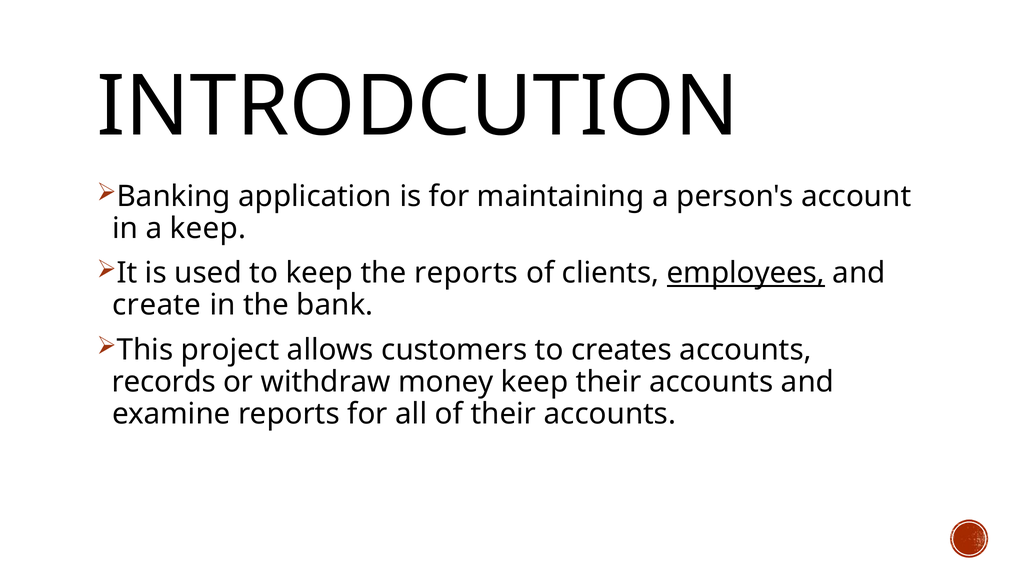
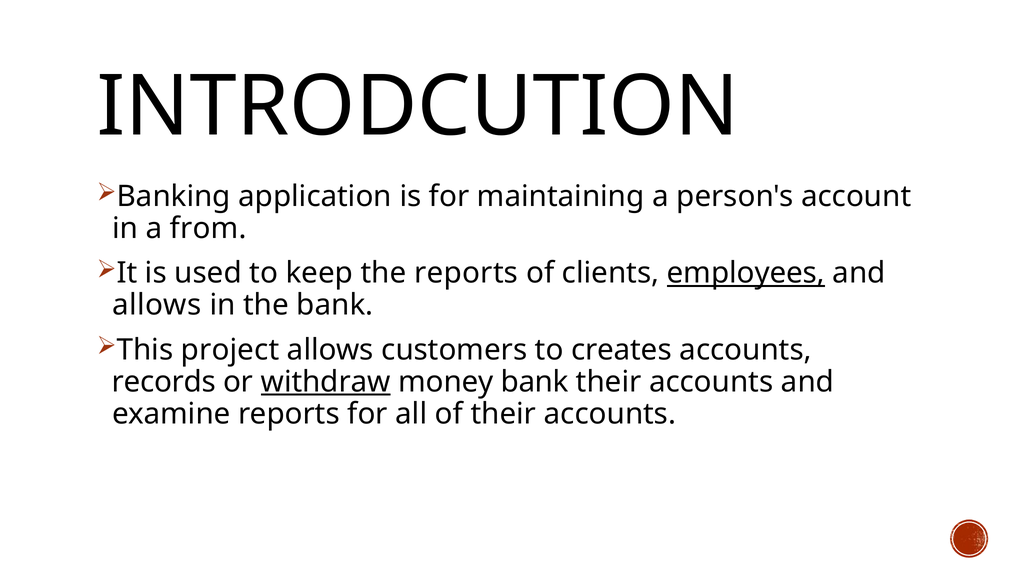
a keep: keep -> from (208, 228)
create: create -> allows (157, 305)
withdraw underline: none -> present (326, 382)
money keep: keep -> bank (535, 382)
